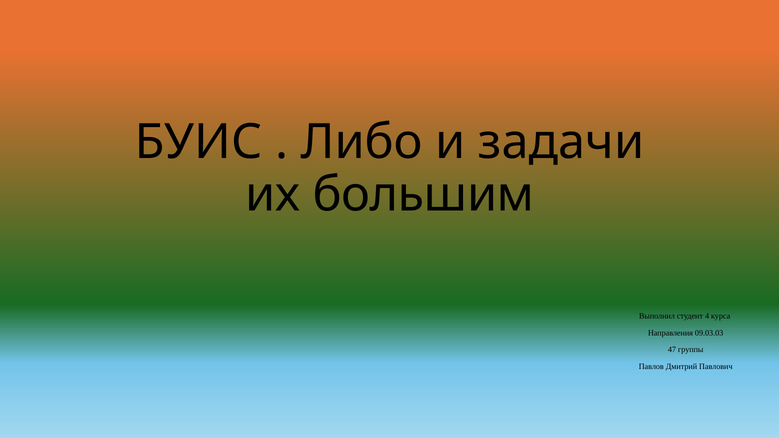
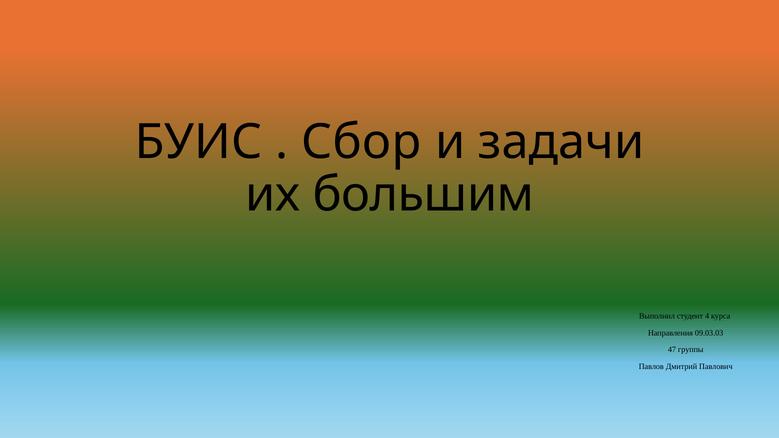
Либо: Либо -> Сбор (361, 142)
